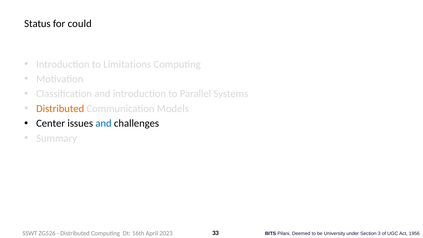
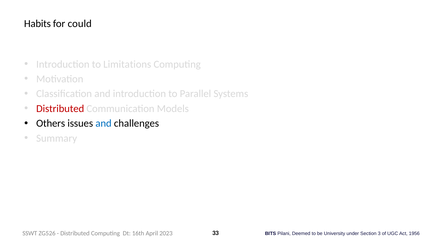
Status: Status -> Habits (37, 24)
Distributed colour: orange -> red (60, 109)
Center: Center -> Others (51, 123)
